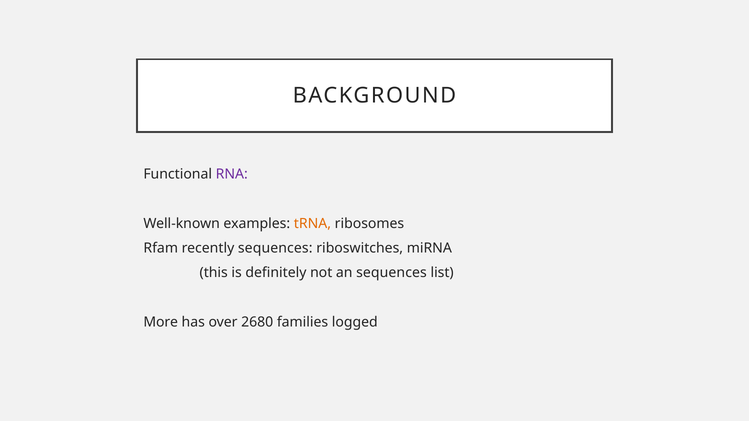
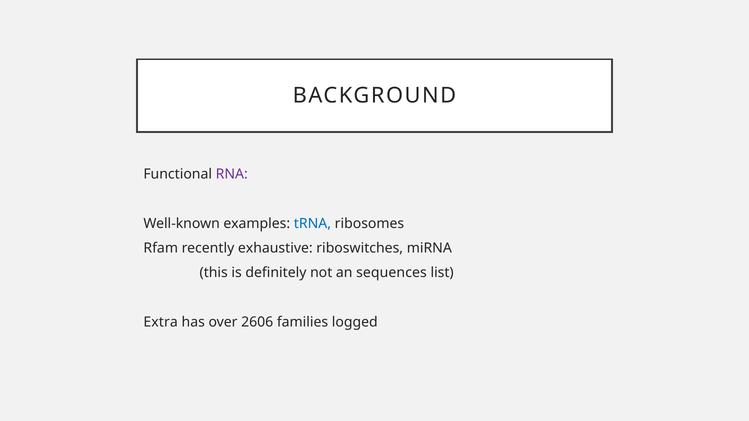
tRNA colour: orange -> blue (312, 224)
recently sequences: sequences -> exhaustive (275, 248)
More: More -> Extra (161, 322)
2680: 2680 -> 2606 (257, 322)
